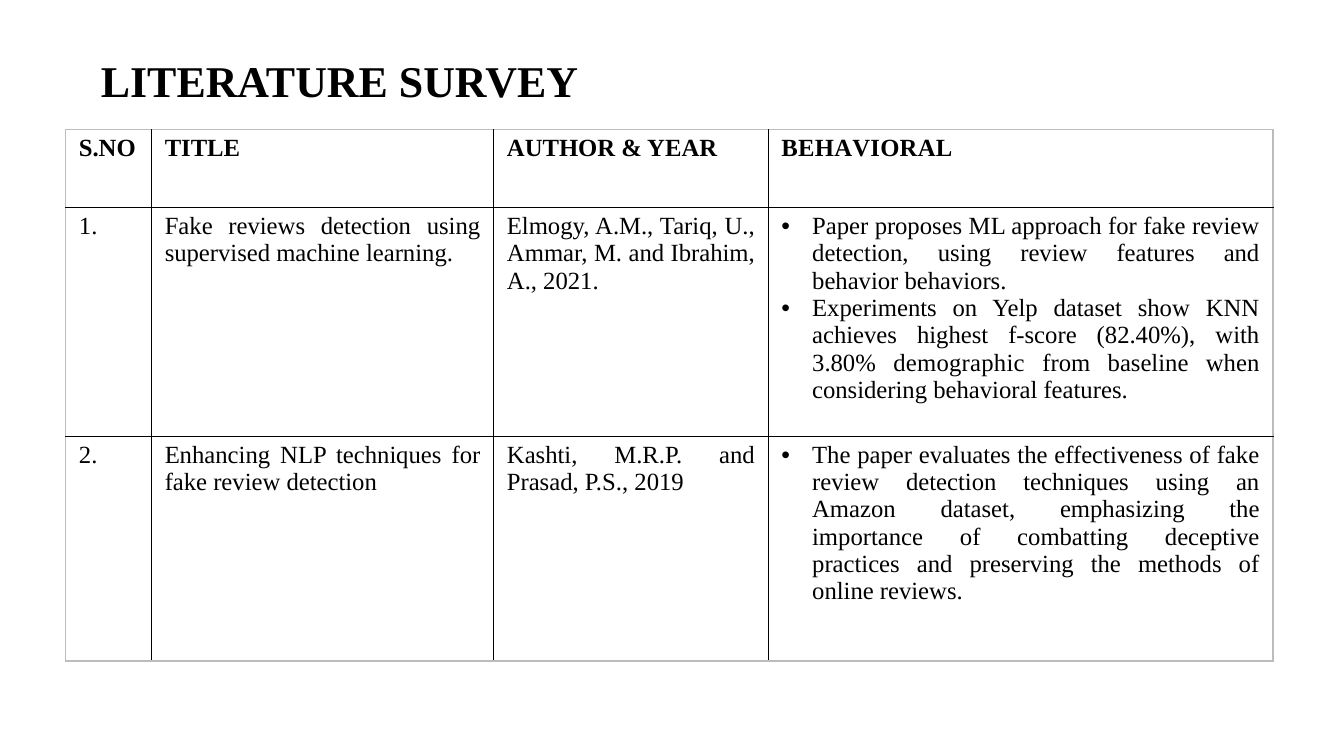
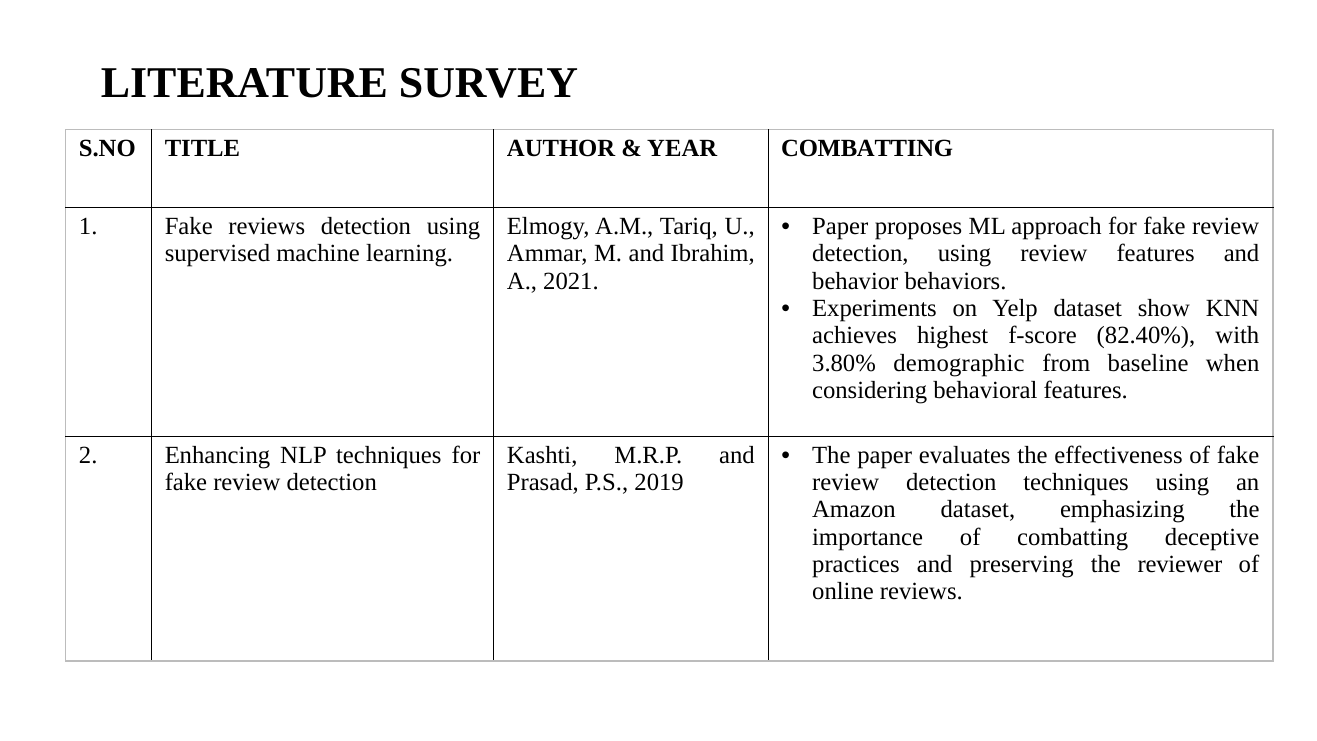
YEAR BEHAVIORAL: BEHAVIORAL -> COMBATTING (867, 148)
methods: methods -> reviewer (1180, 564)
